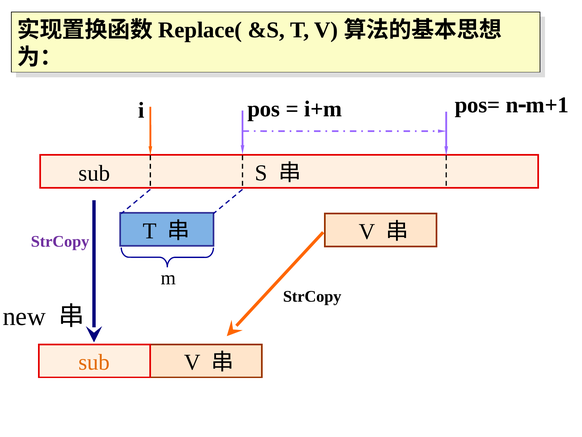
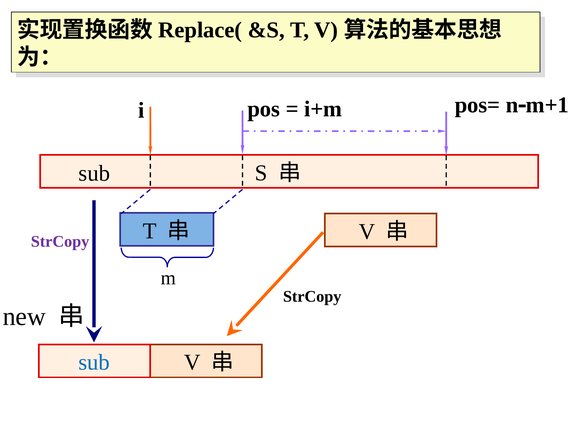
sub colour: orange -> blue (94, 362)
